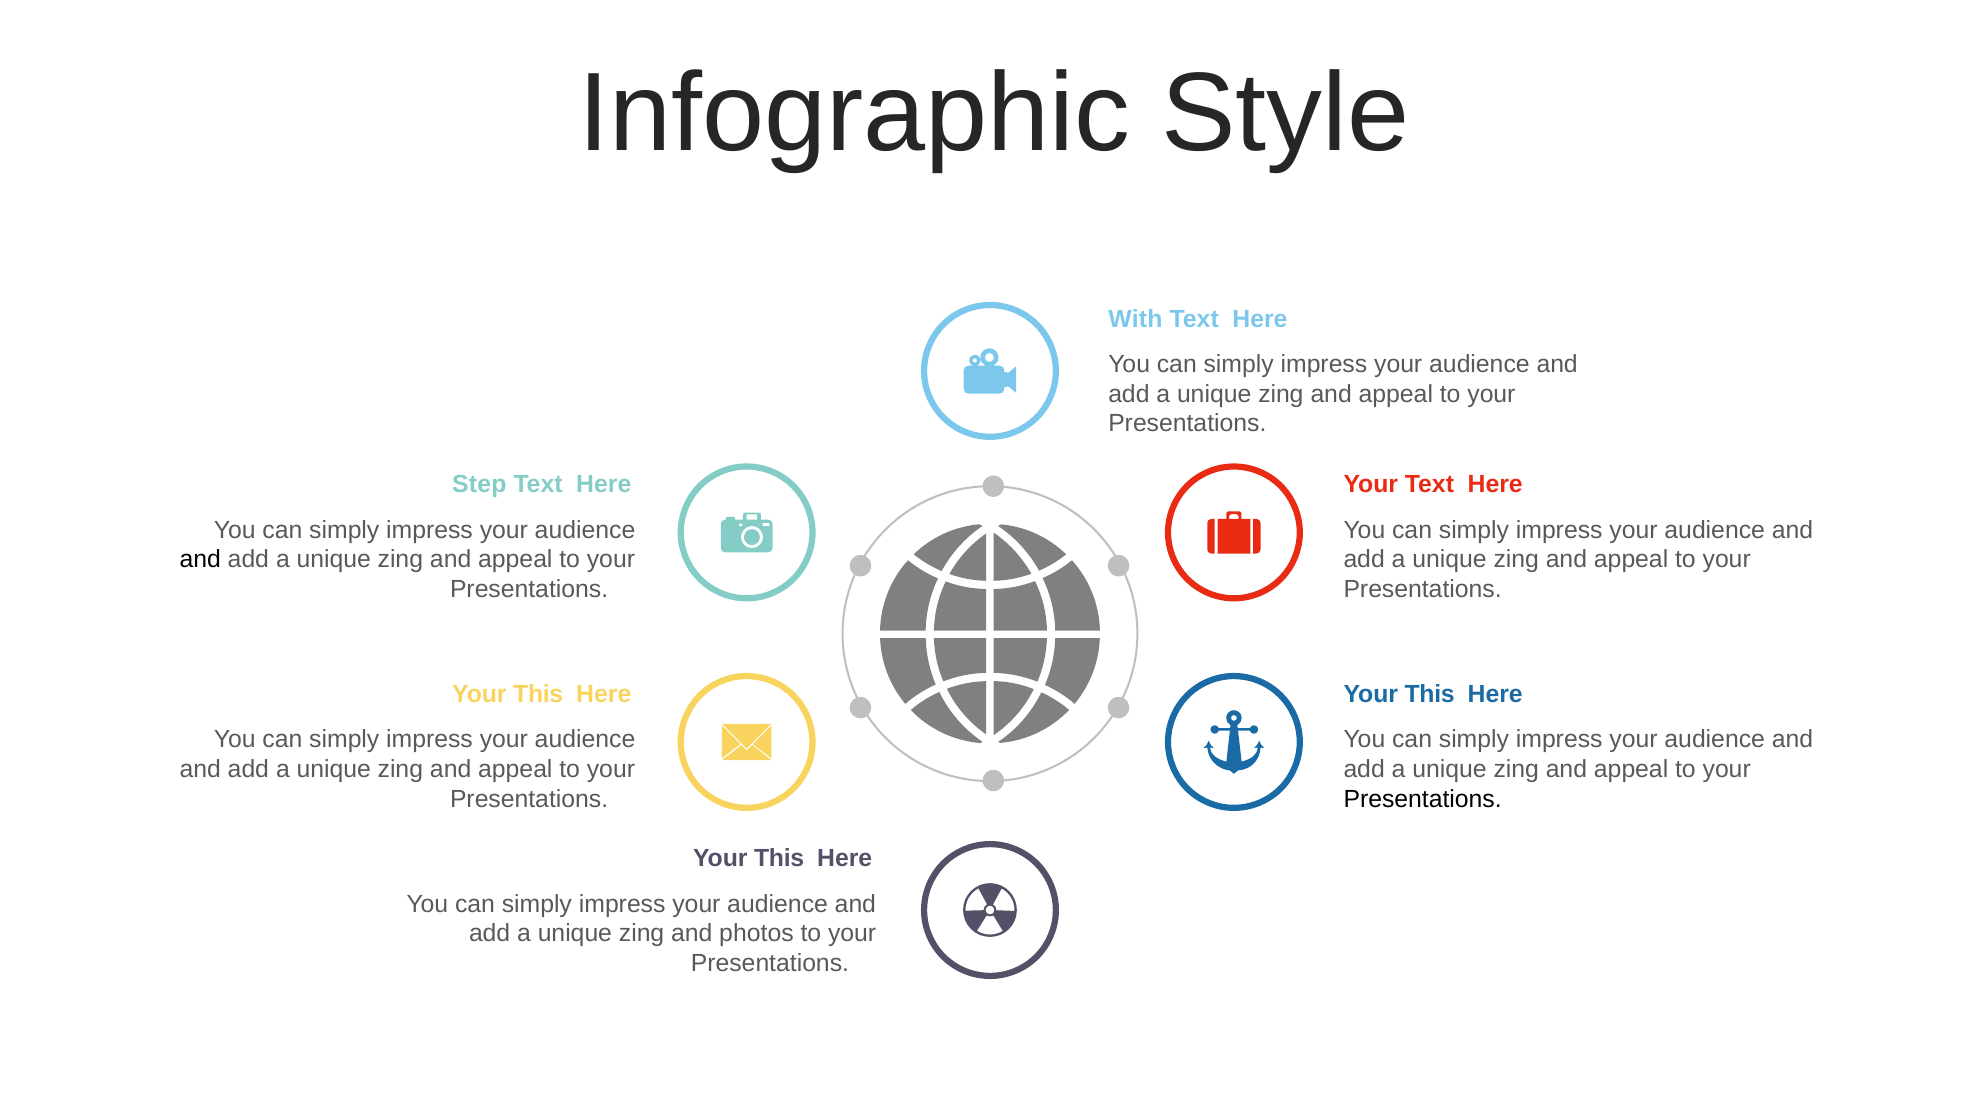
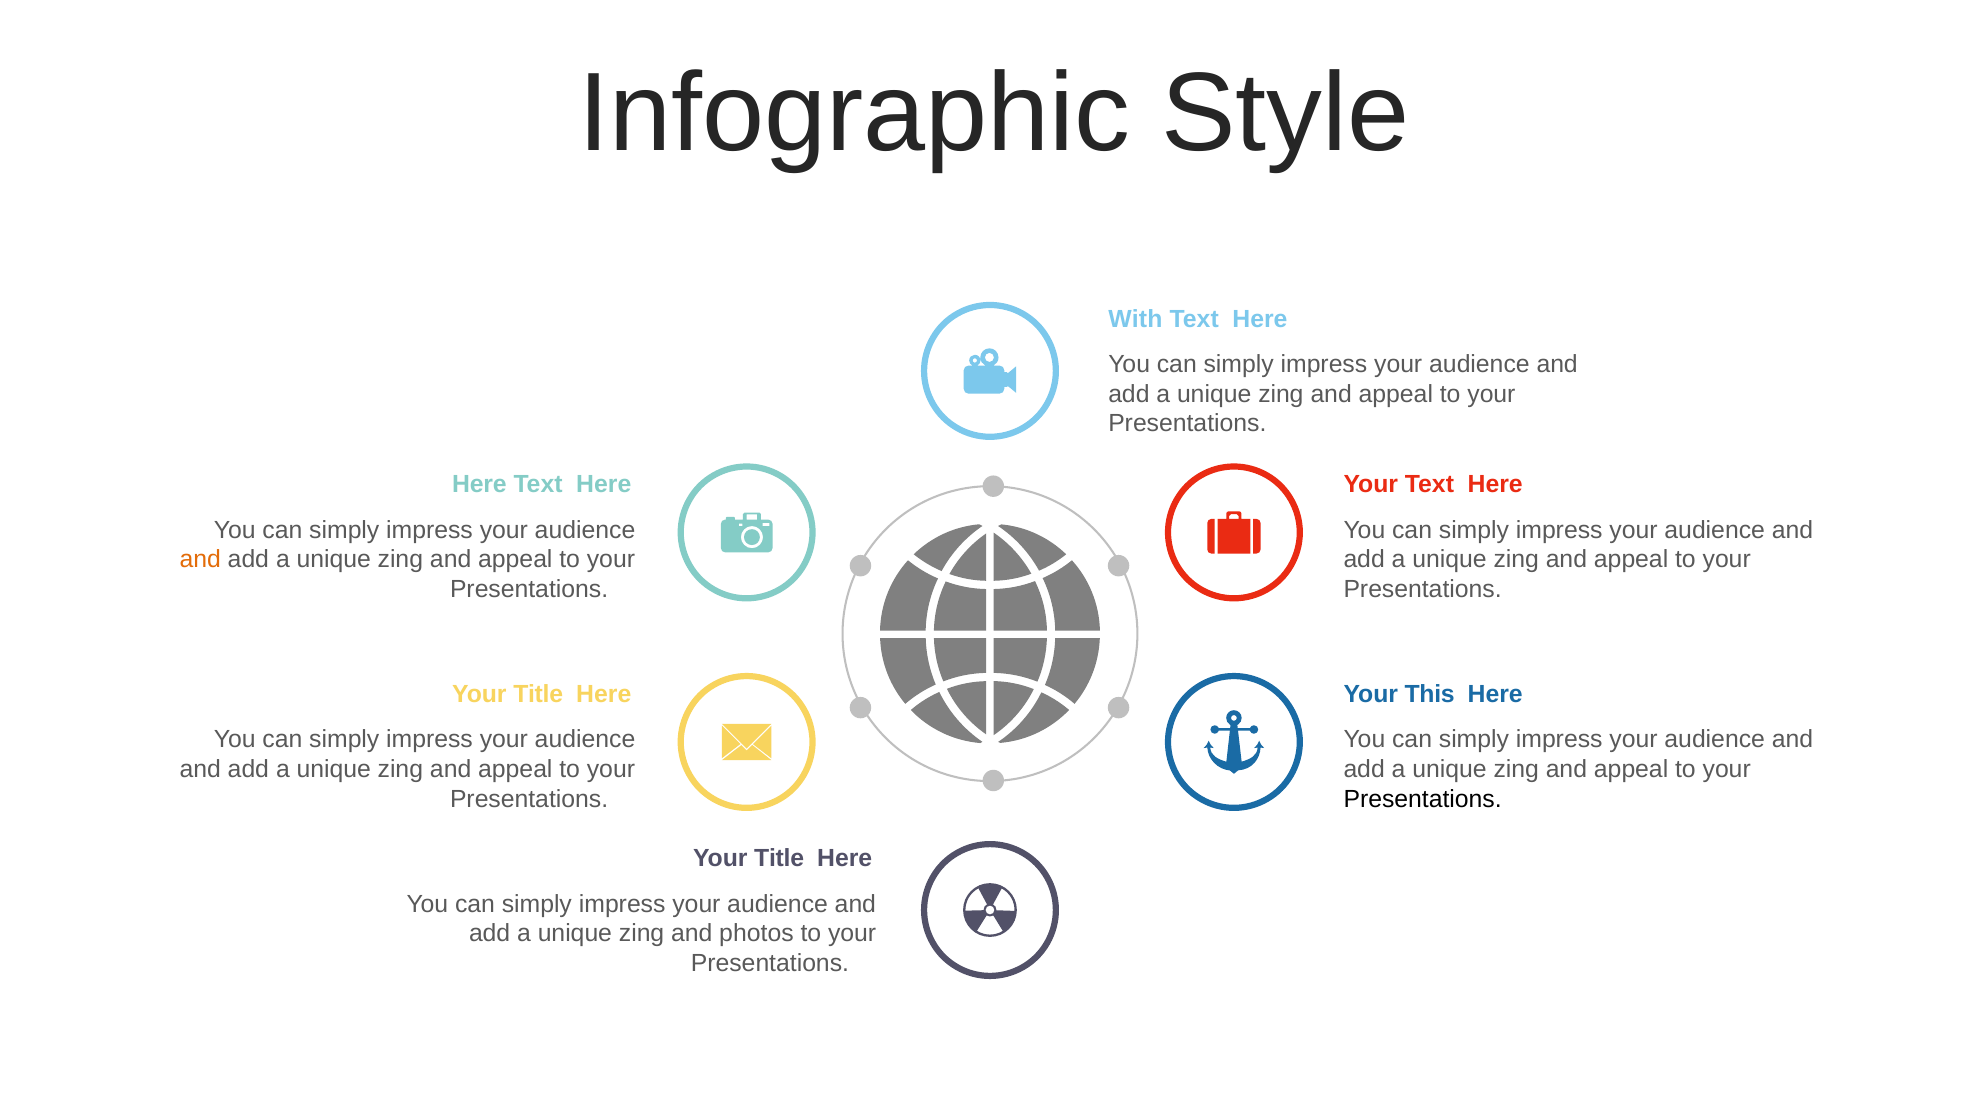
Step: Step -> Here (479, 485)
and colour: black -> orange (200, 560)
This: This -> Title (538, 694)
This: This -> Title (779, 859)
